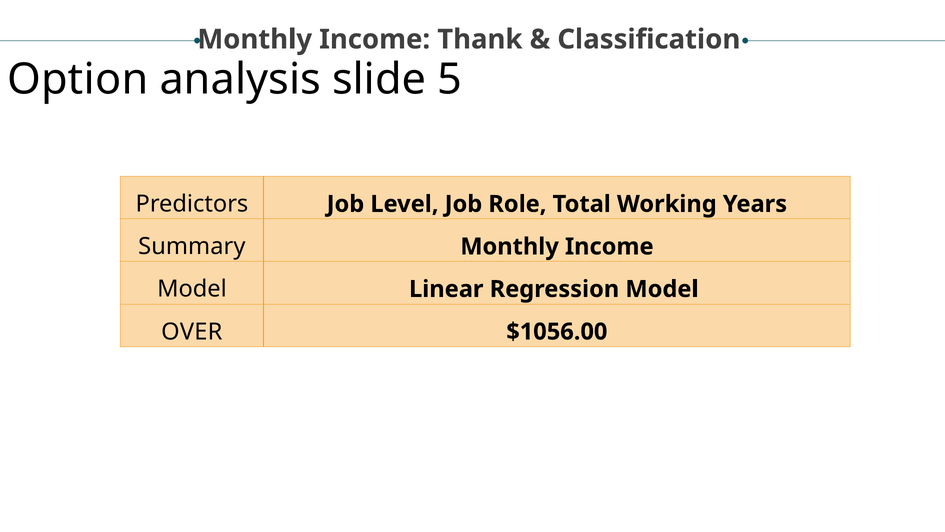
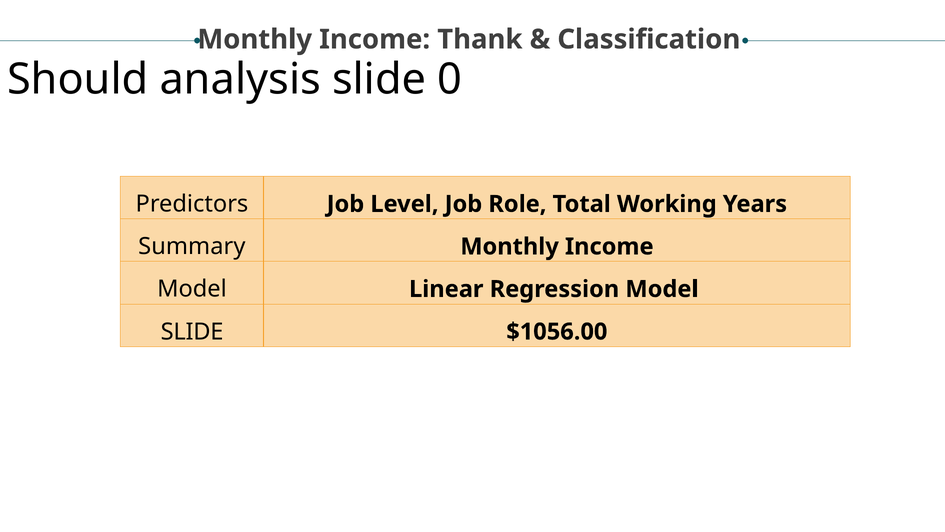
Option: Option -> Should (78, 79)
5: 5 -> 0 (450, 79)
OVER: OVER -> SLIDE (192, 331)
